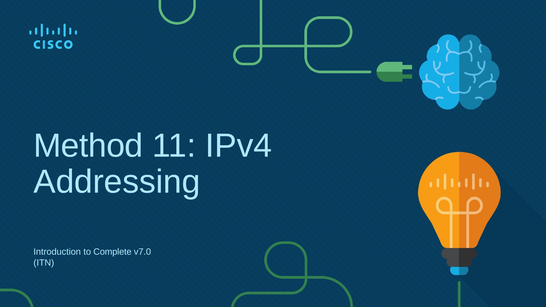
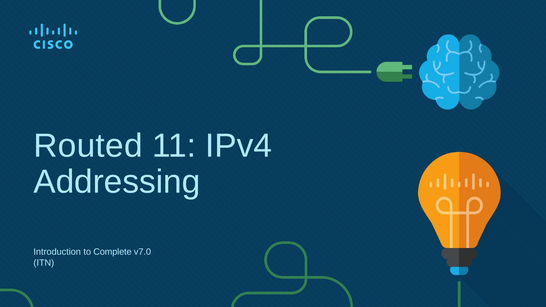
Method: Method -> Routed (88, 146)
